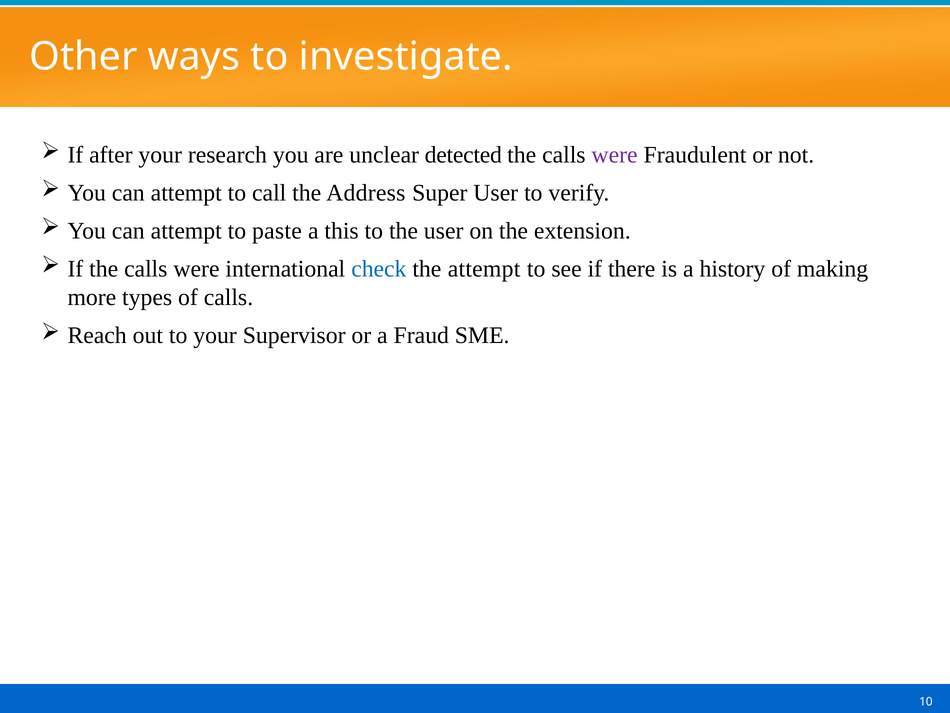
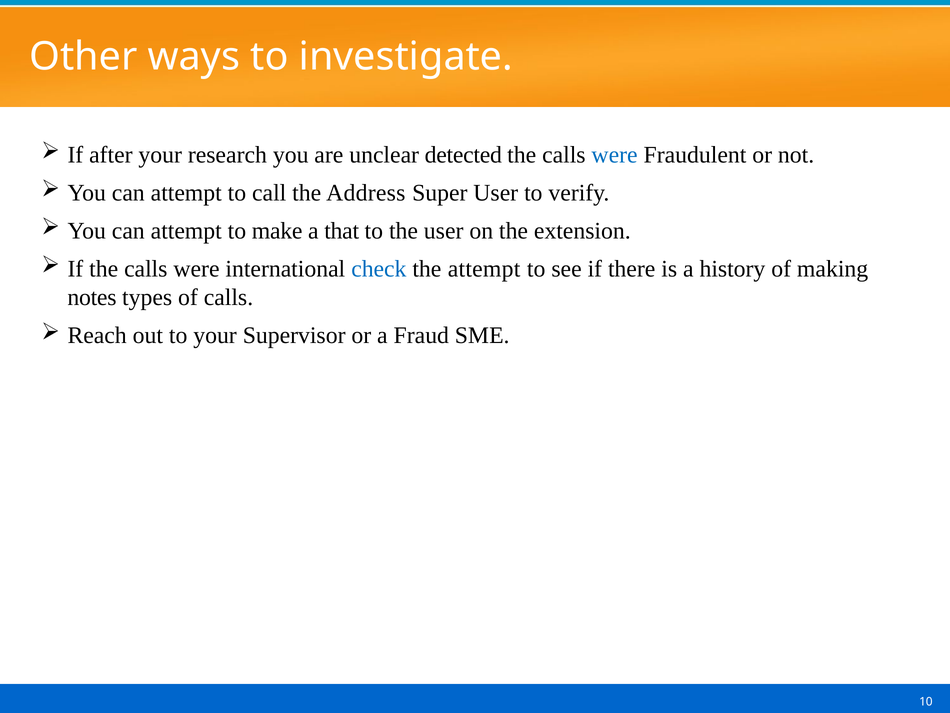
were colour: purple -> blue (615, 155)
paste: paste -> make (277, 231)
this: this -> that (342, 231)
more: more -> notes (92, 297)
